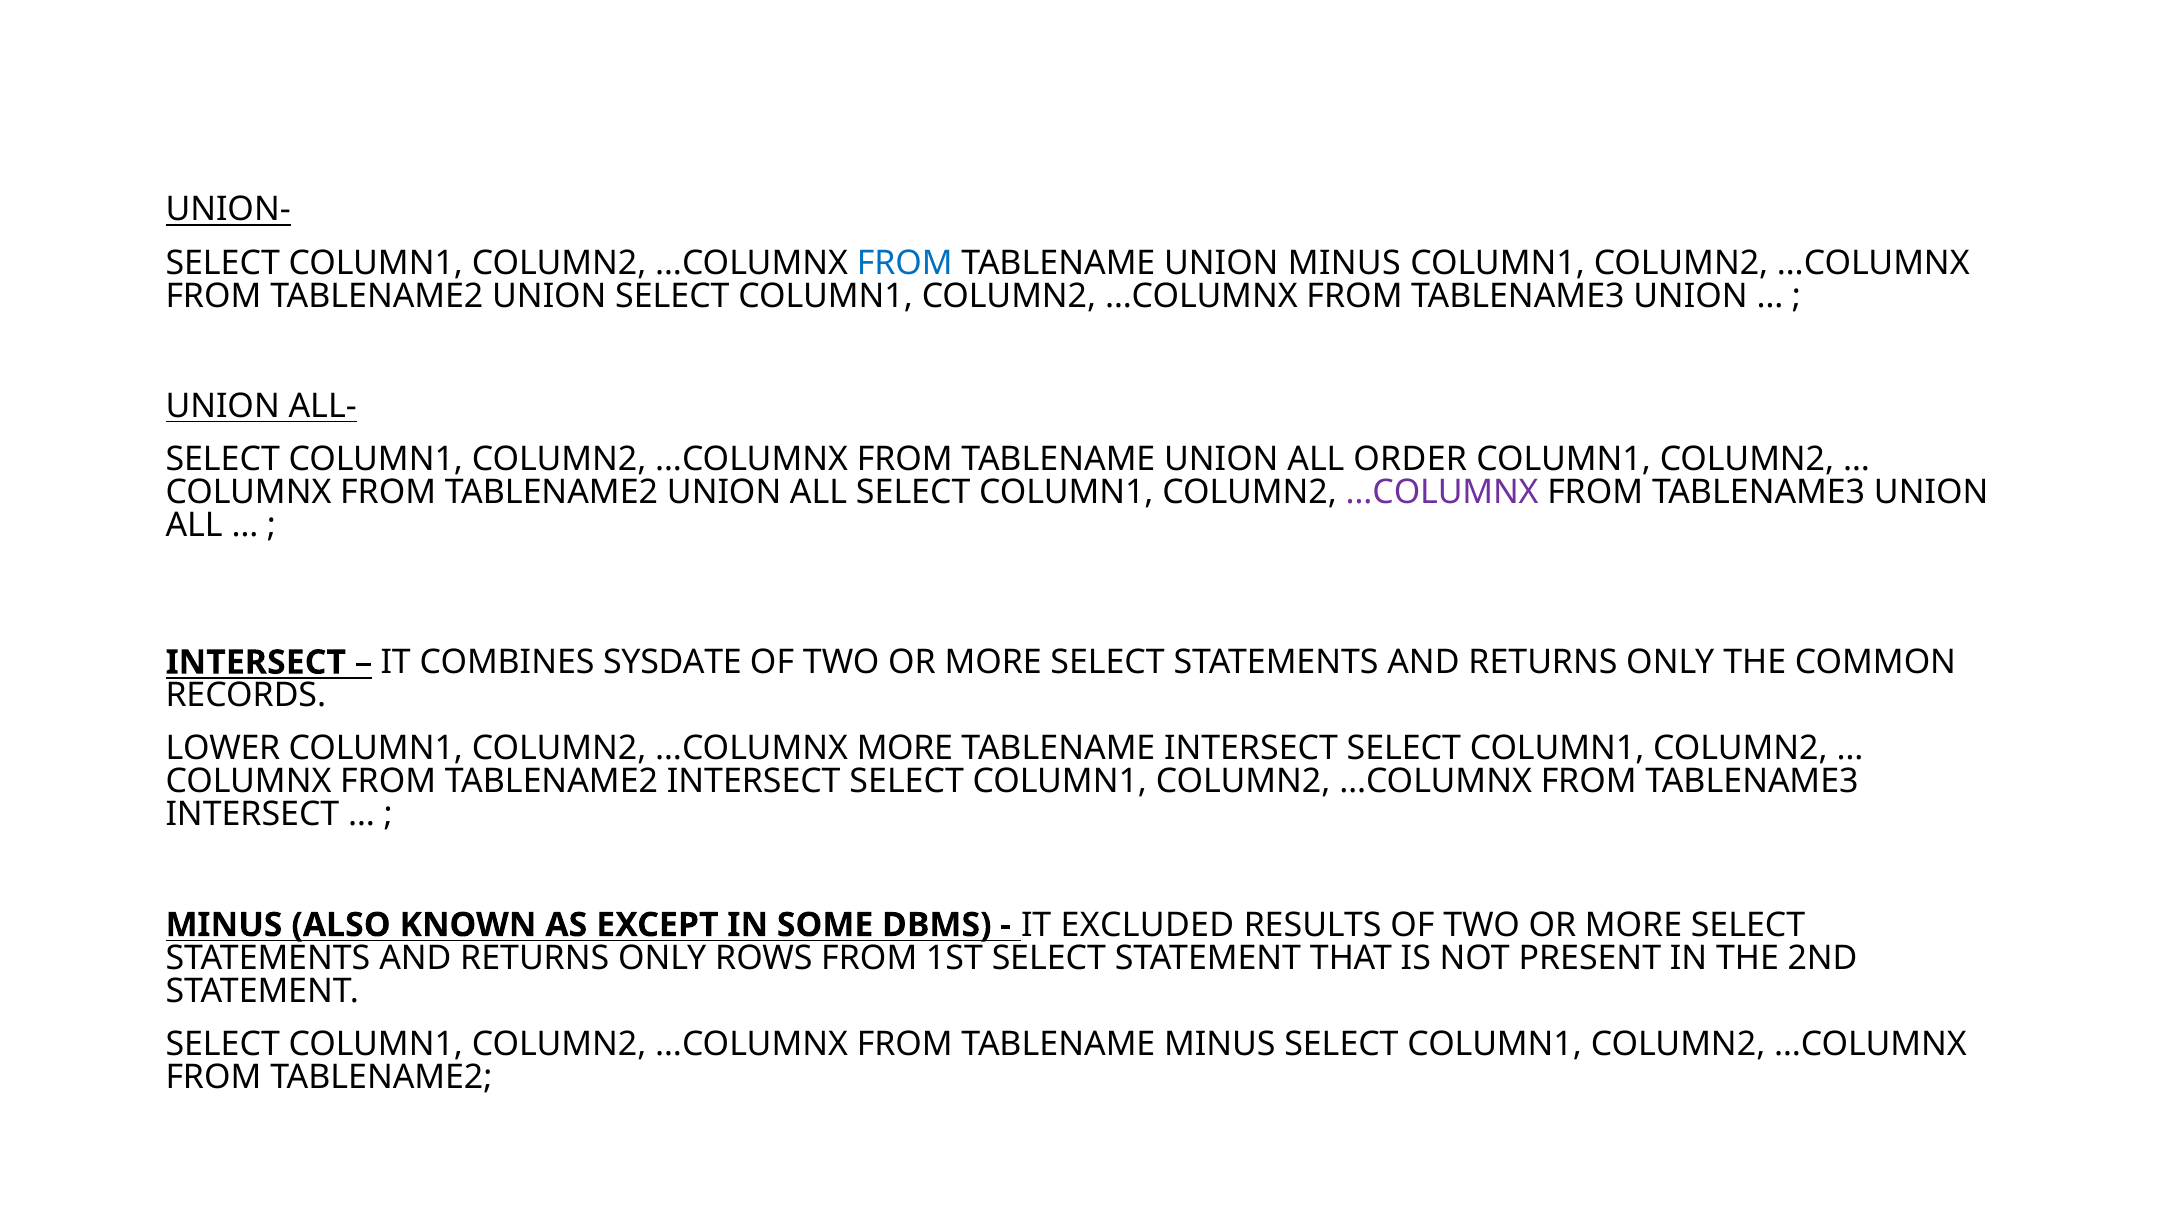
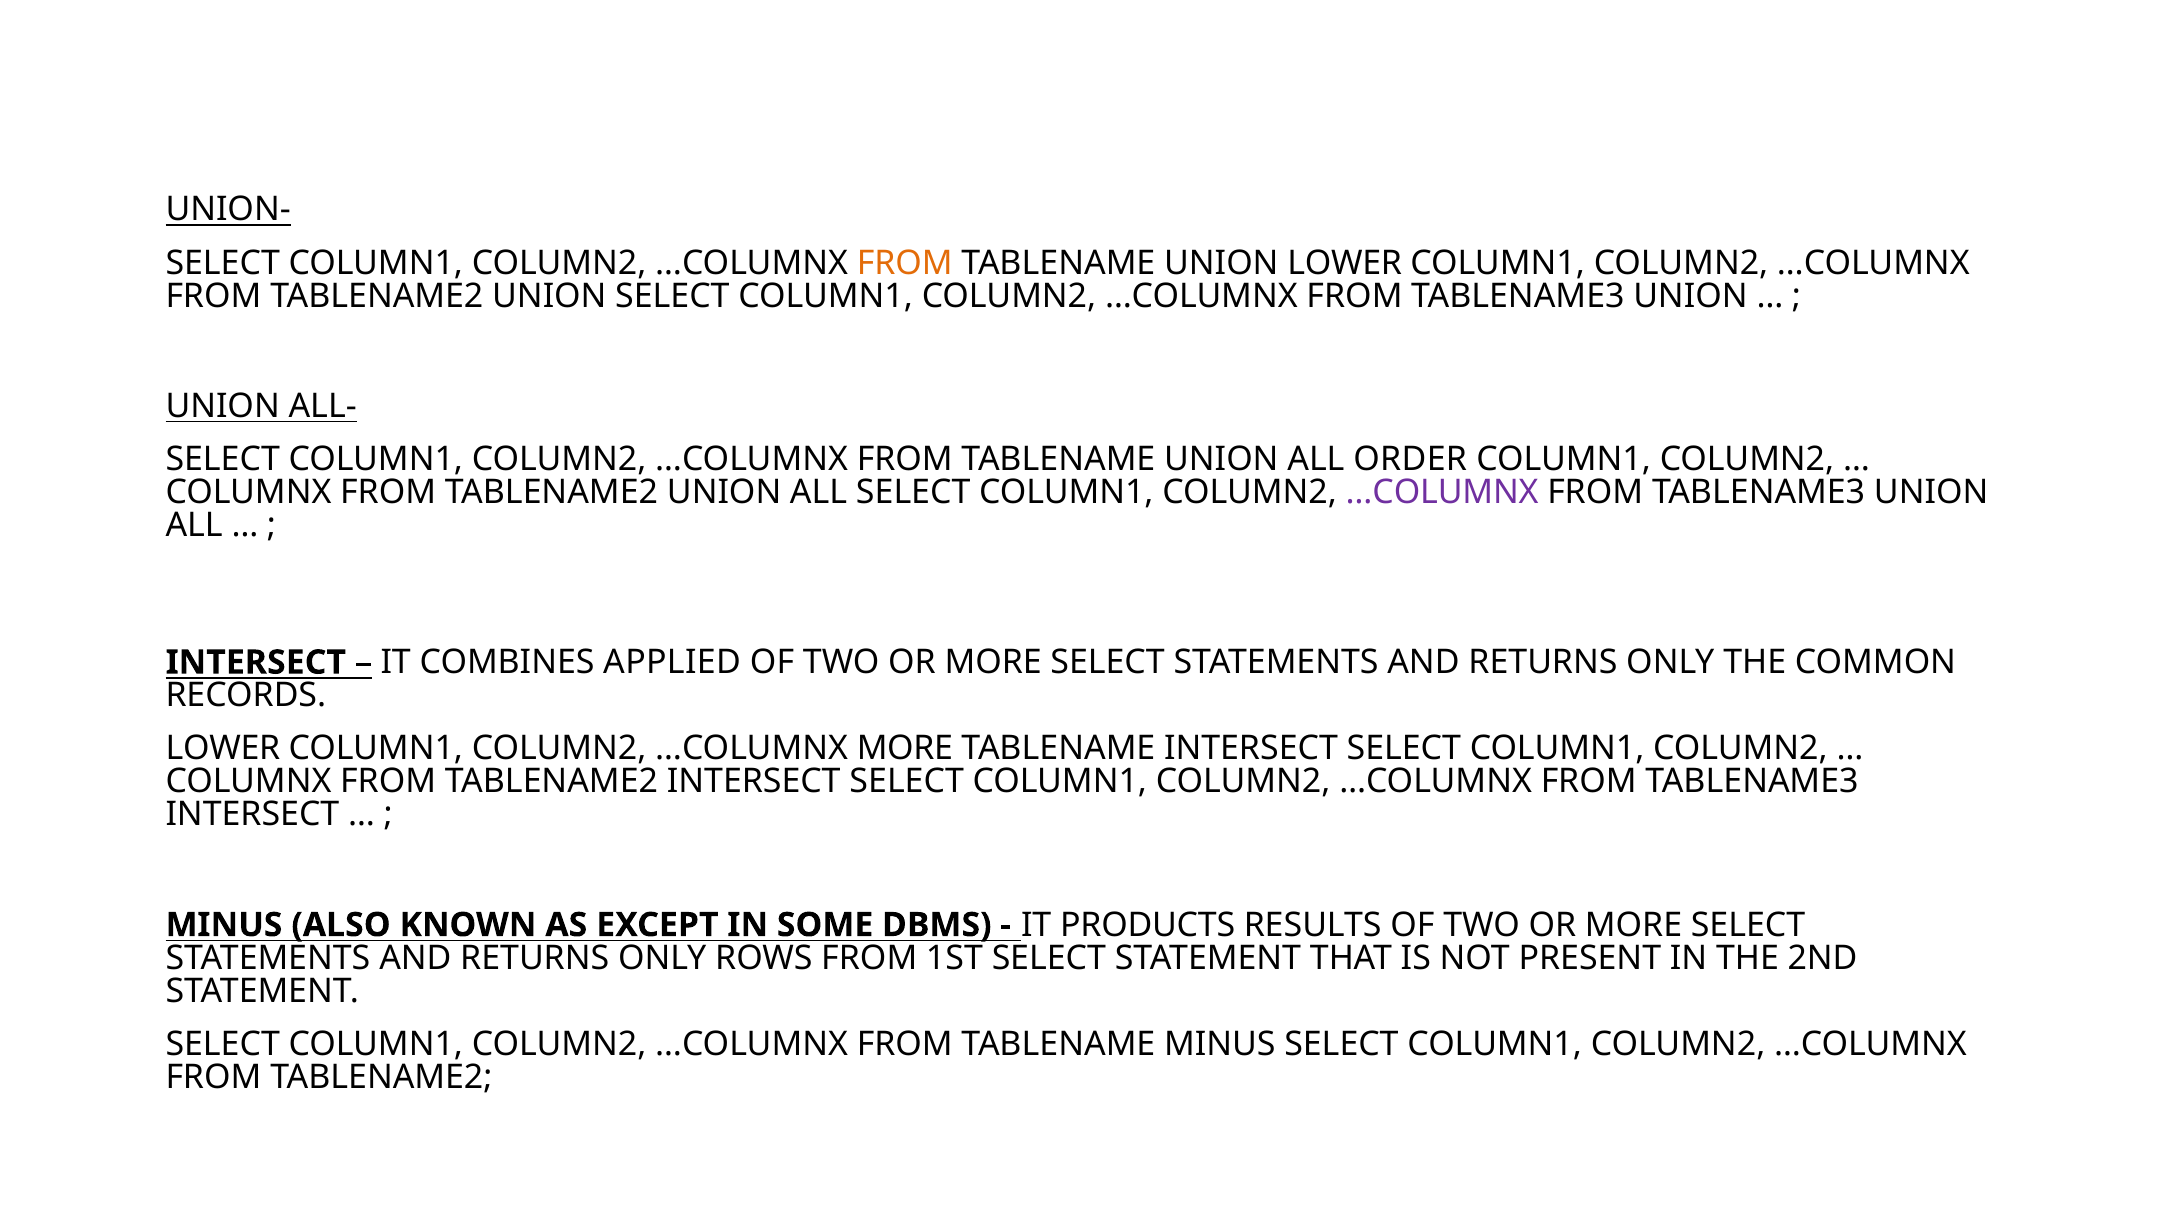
FROM colour: blue -> orange (905, 263)
UNION MINUS: MINUS -> LOWER (1345, 263)
SYSDATE: SYSDATE -> APPLIED (672, 662)
EXCLUDED: EXCLUDED -> PRODUCTS (1148, 925)
